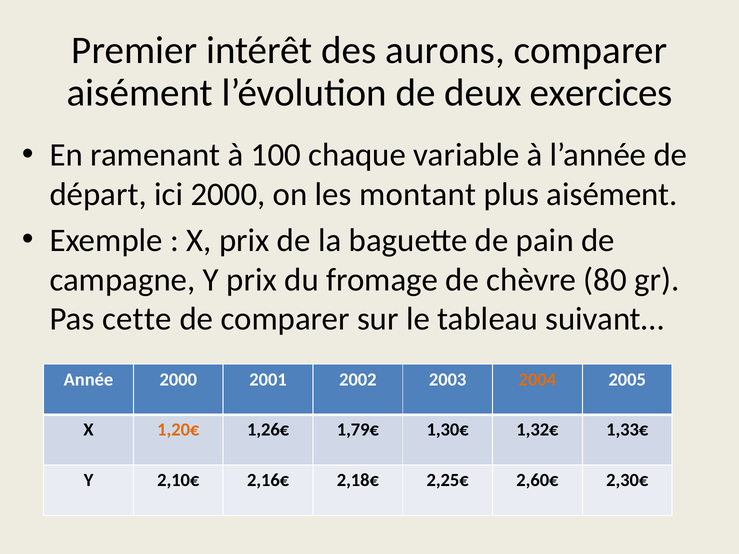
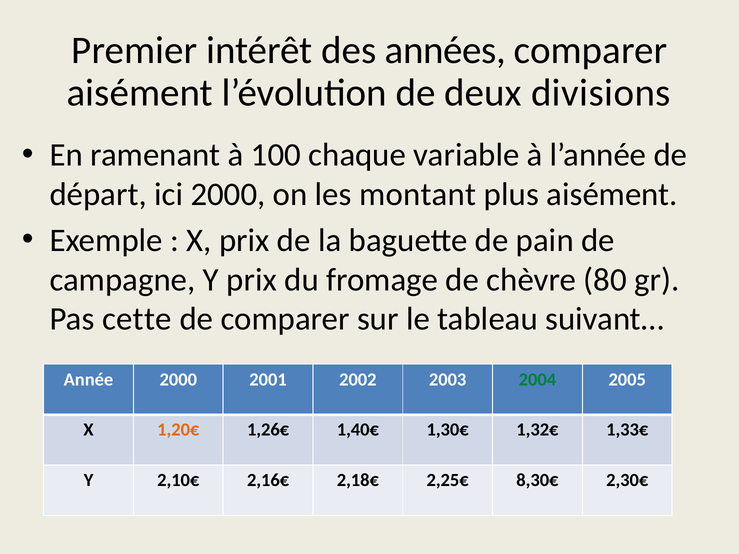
aurons: aurons -> années (445, 50)
exercices: exercices -> divisions (601, 93)
2004 colour: orange -> green (537, 380)
1,79€: 1,79€ -> 1,40€ (358, 430)
2,60€: 2,60€ -> 8,30€ (537, 480)
